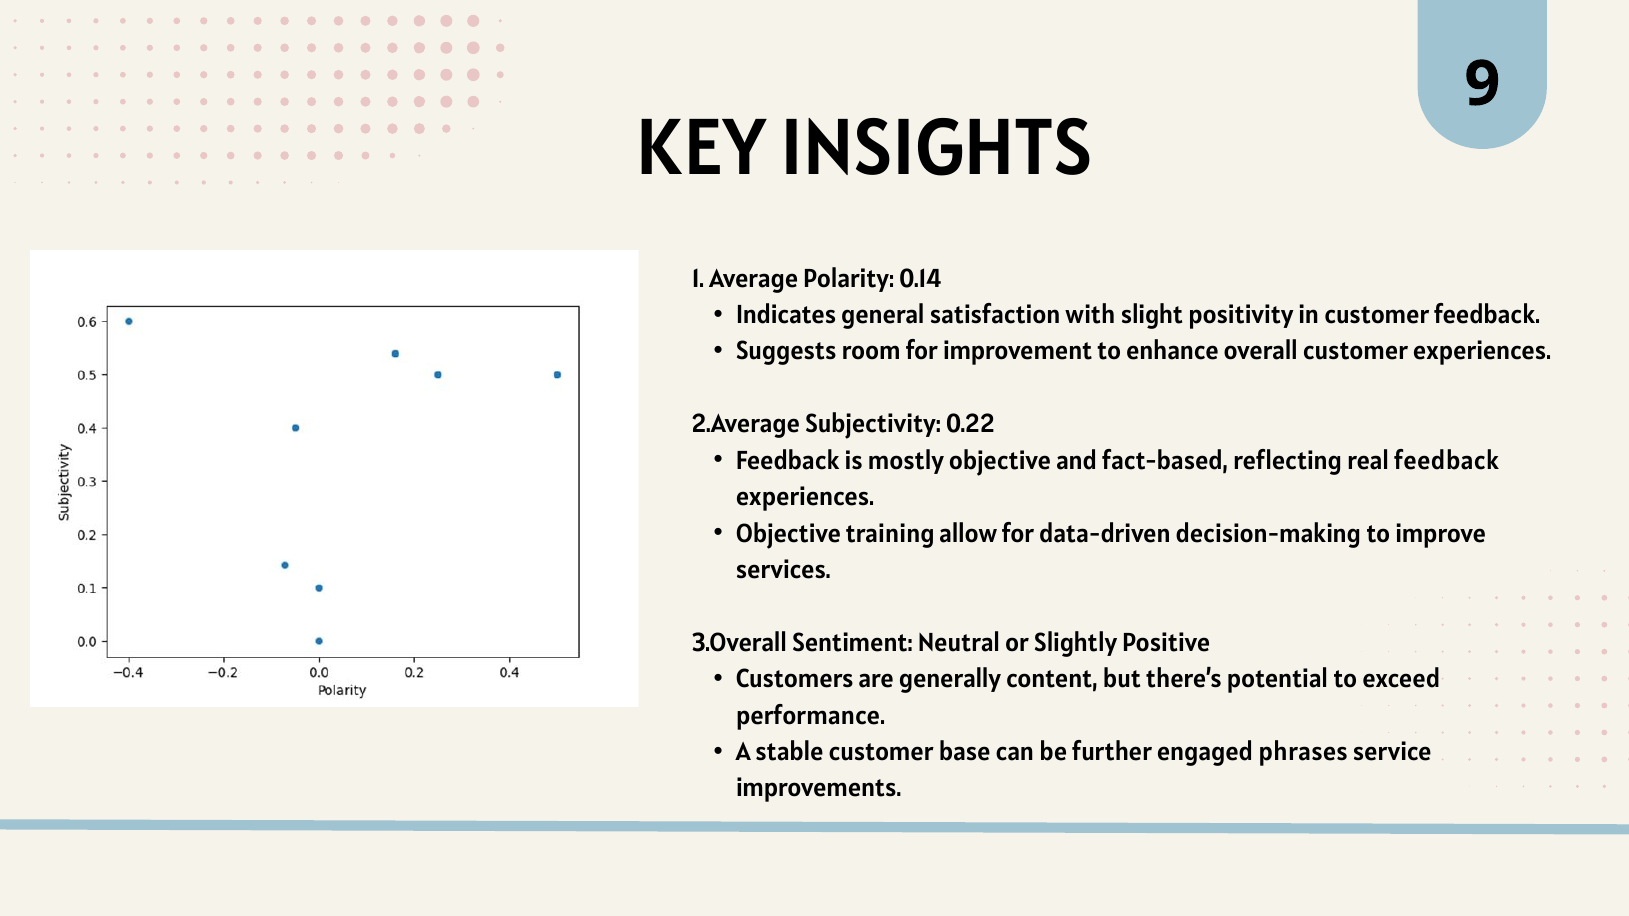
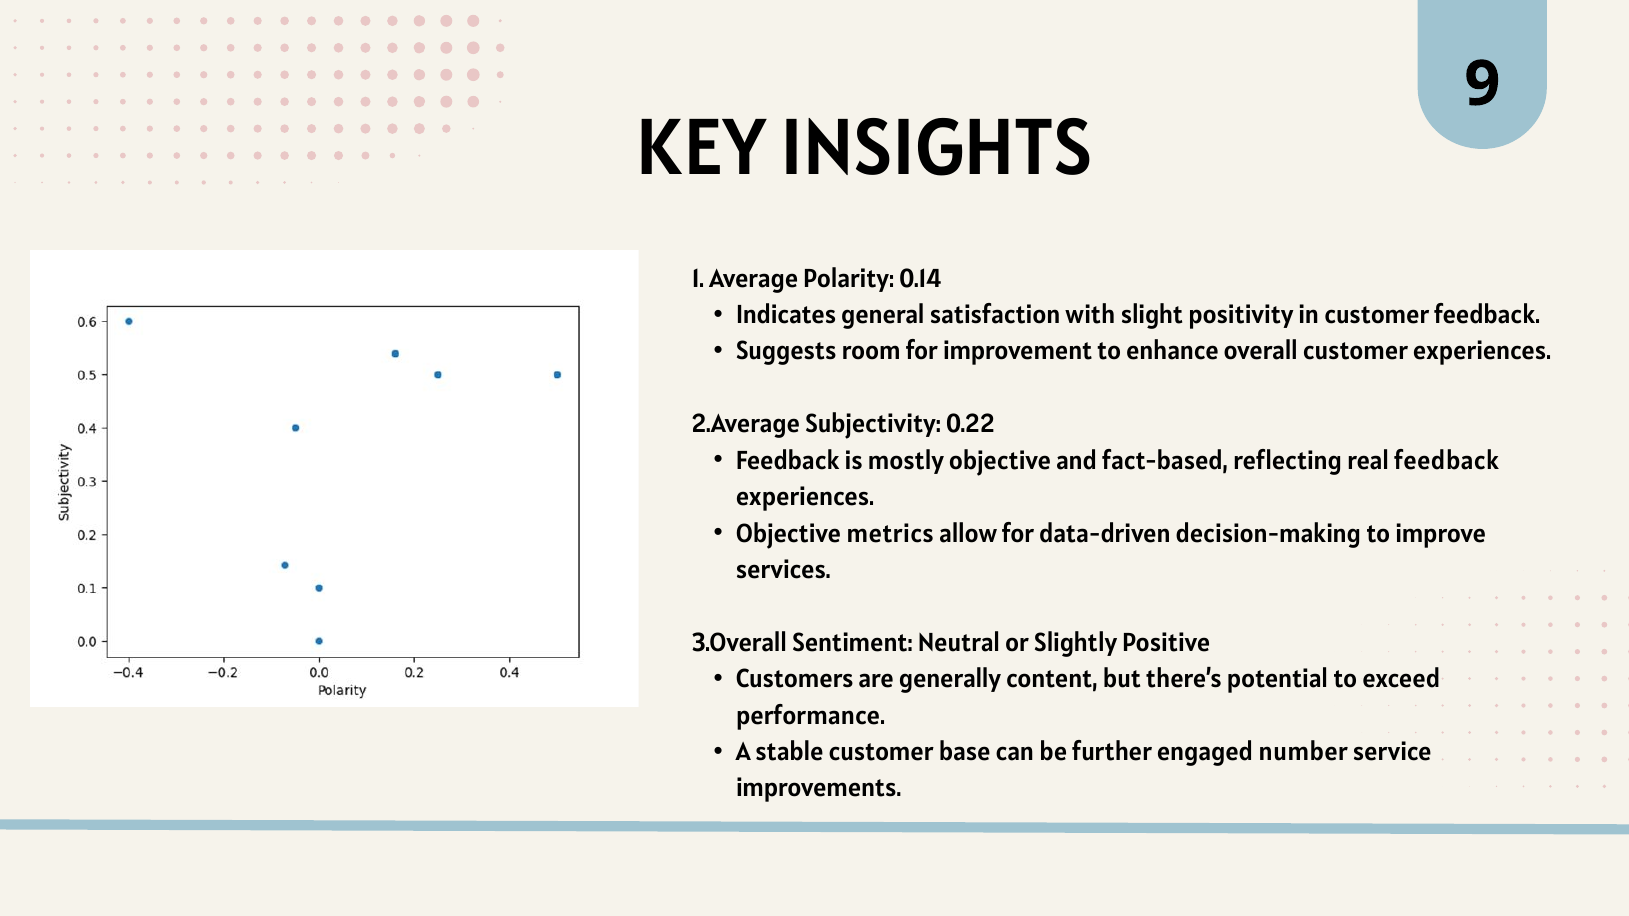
training: training -> metrics (890, 534)
phrases: phrases -> number (1303, 752)
